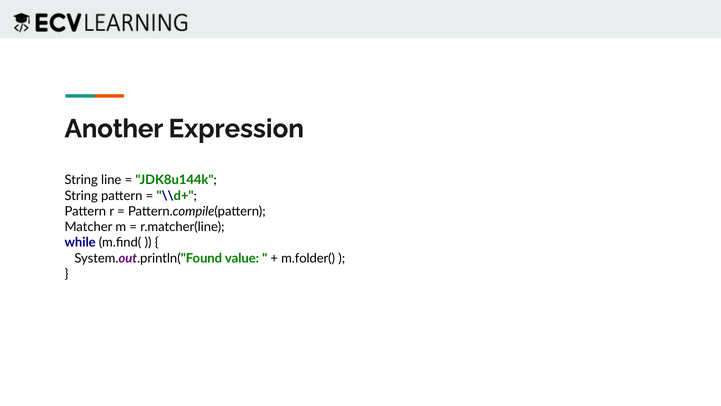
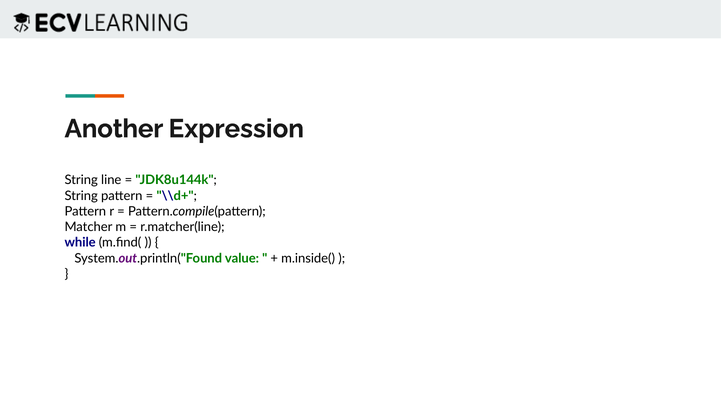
m.folder(: m.folder( -> m.inside( (308, 258)
